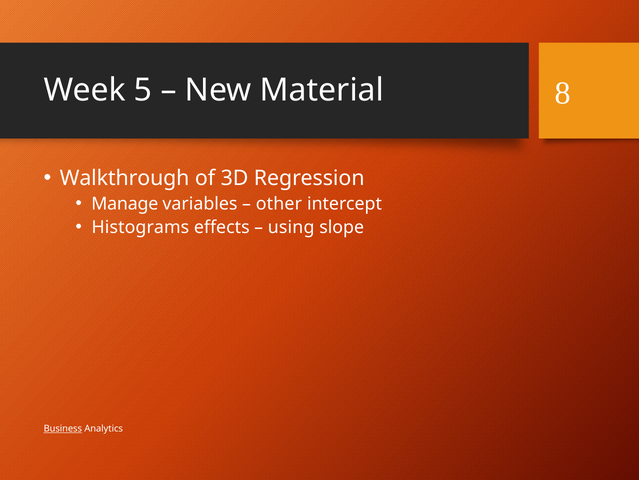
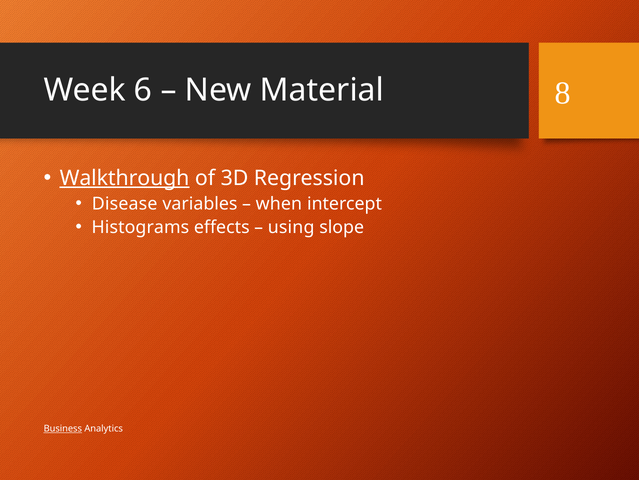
5: 5 -> 6 (143, 90)
Walkthrough underline: none -> present (125, 178)
Manage: Manage -> Disease (125, 203)
other: other -> when (279, 203)
